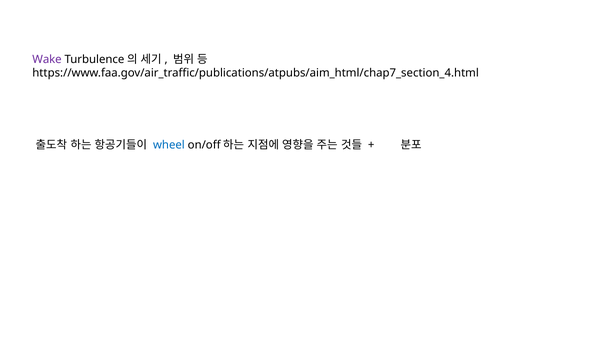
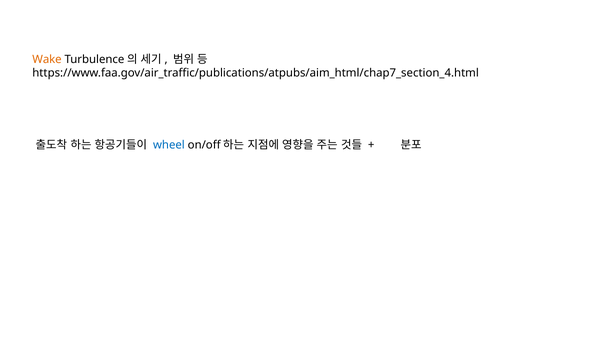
Wake colour: purple -> orange (47, 59)
